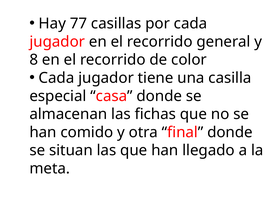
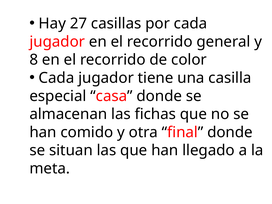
77: 77 -> 27 (78, 23)
